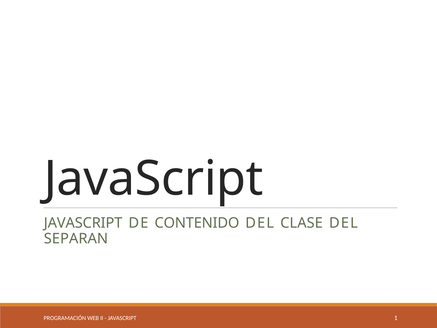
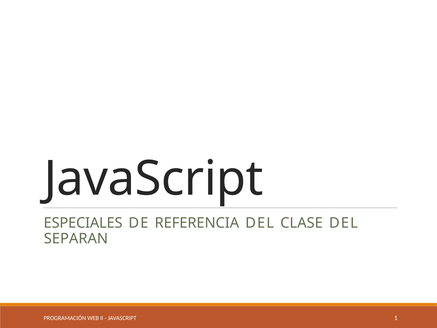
JAVASCRIPT: JAVASCRIPT -> ESPECIALES (83, 223)
CONTENIDO: CONTENIDO -> REFERENCIA (197, 223)
